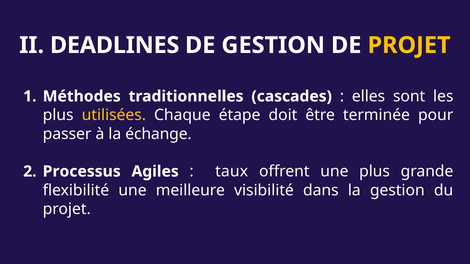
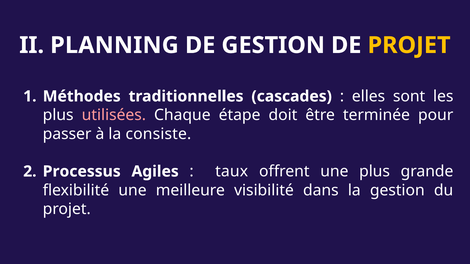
DEADLINES: DEADLINES -> PLANNING (114, 45)
utilisées colour: yellow -> pink (114, 115)
échange: échange -> consiste (158, 134)
